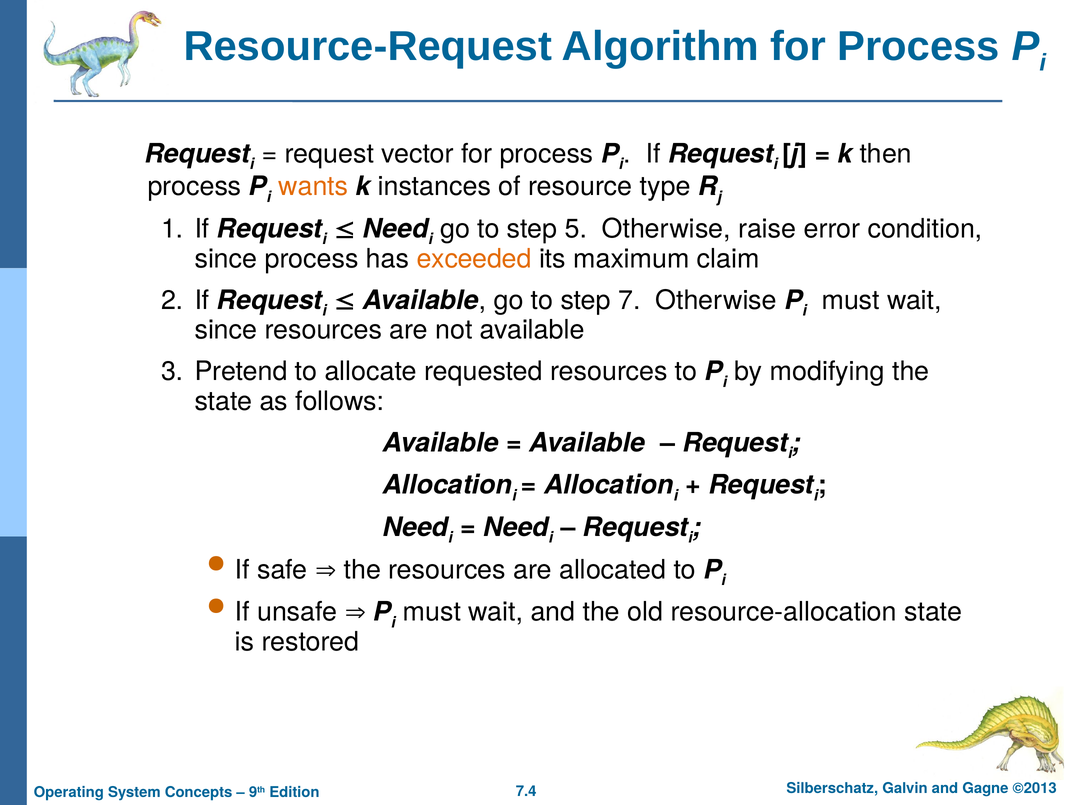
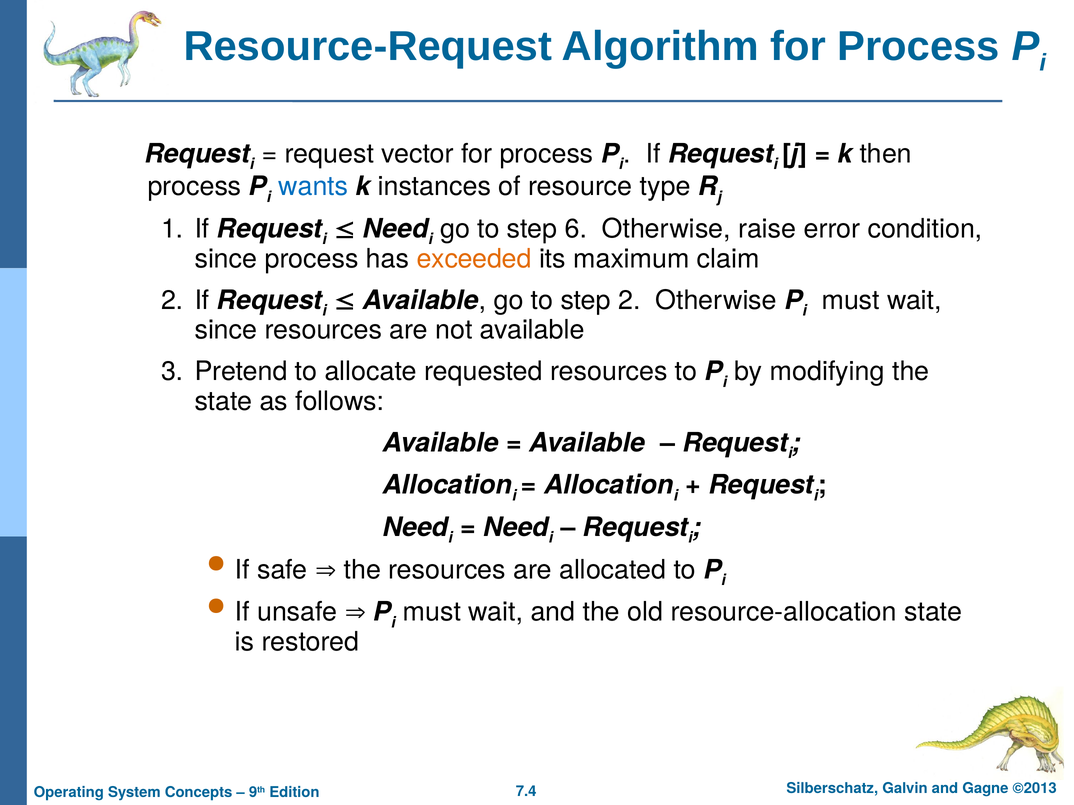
wants colour: orange -> blue (313, 187)
5: 5 -> 6 (576, 229)
step 7: 7 -> 2 (629, 300)
